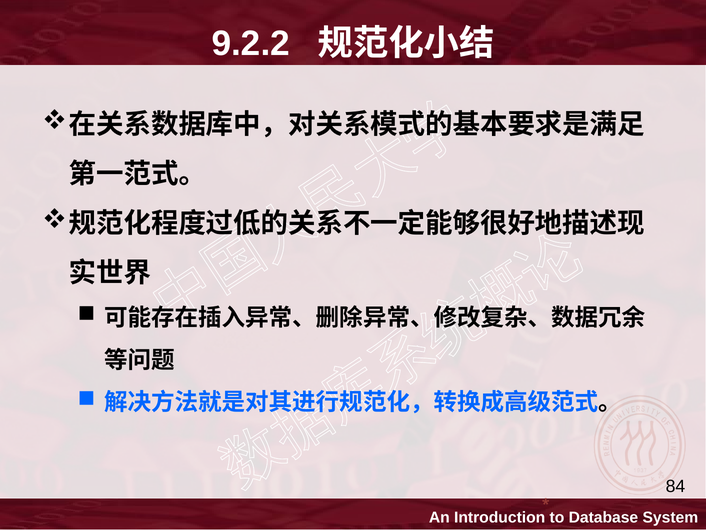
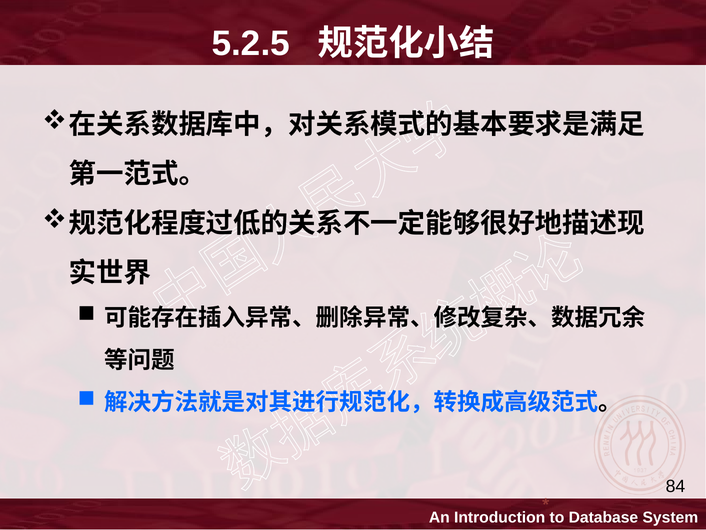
9.2.2: 9.2.2 -> 5.2.5 (251, 43)
